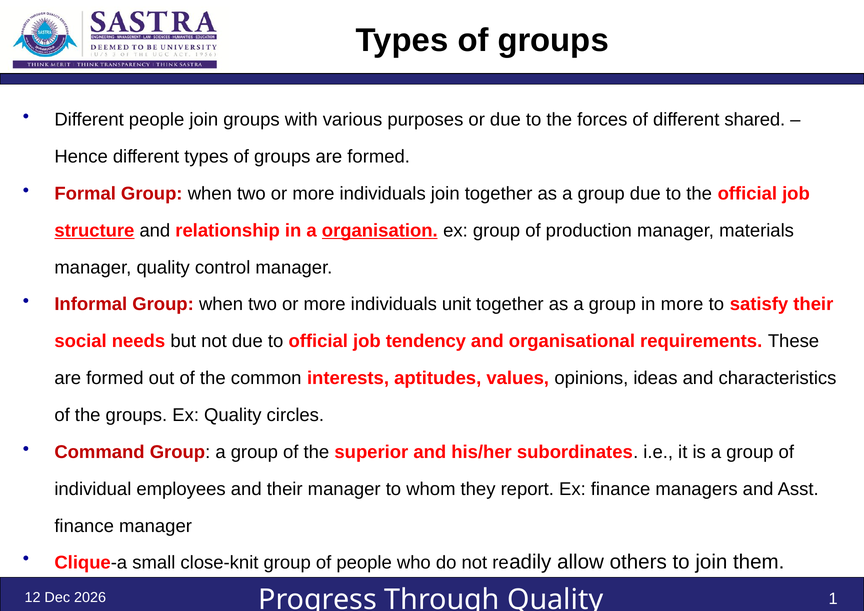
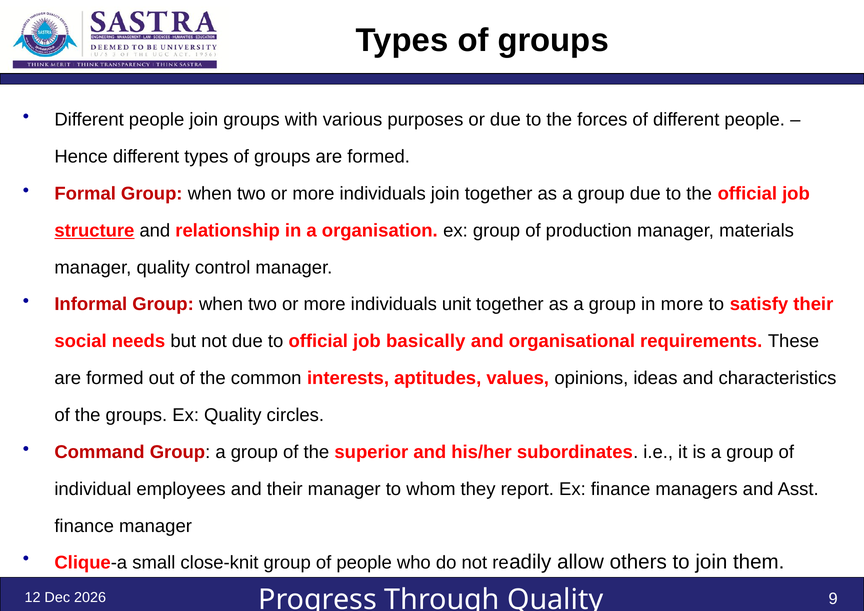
of different shared: shared -> people (755, 120)
organisation underline: present -> none (380, 230)
tendency: tendency -> basically (426, 341)
1: 1 -> 9 (833, 599)
